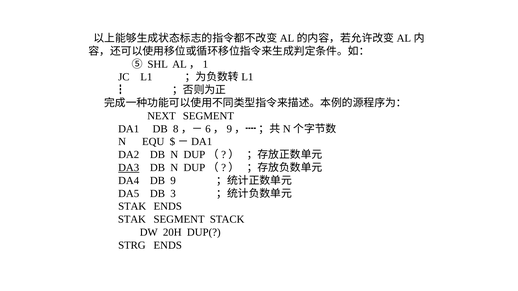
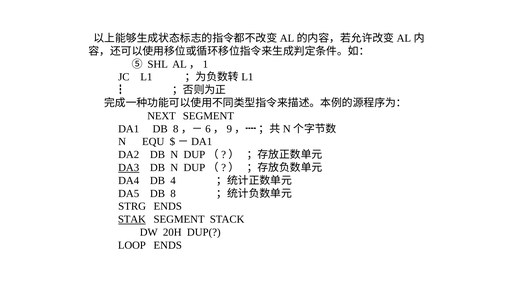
9: 9 -> 4 (173, 181)
3: 3 -> 8 (173, 194)
STAK: STAK -> STRG (132, 207)
STAK underline: none -> present (132, 220)
STRG: STRG -> LOOP (132, 246)
